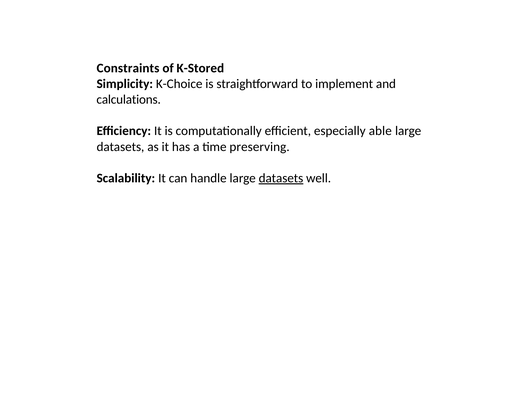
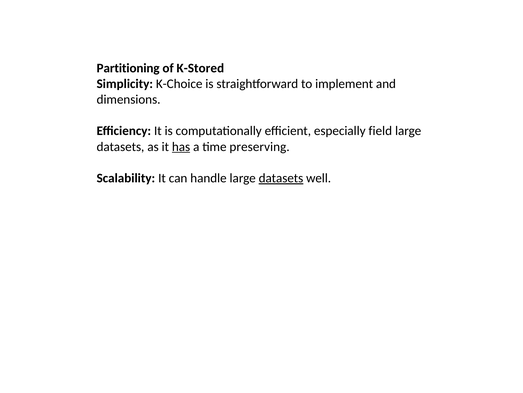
Constraints: Constraints -> Partitioning (128, 68)
calculations: calculations -> dimensions (129, 99)
able: able -> field (380, 131)
has underline: none -> present (181, 146)
